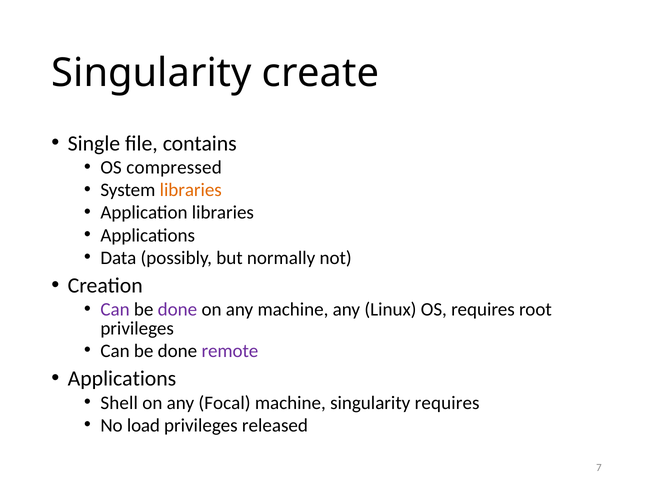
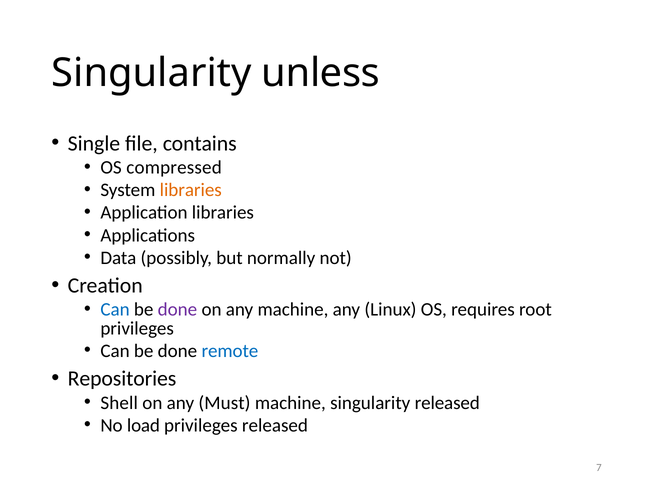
create: create -> unless (321, 73)
Can colour: purple -> blue (115, 310)
remote colour: purple -> blue (230, 351)
Applications: Applications -> Repositories (122, 378)
Focal: Focal -> Must (224, 403)
singularity requires: requires -> released (447, 403)
